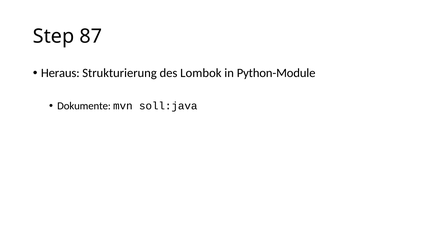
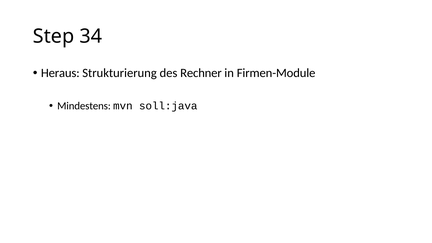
87: 87 -> 34 (91, 36)
Lombok: Lombok -> Rechner (201, 73)
Python-Module: Python-Module -> Firmen-Module (276, 73)
Dokumente: Dokumente -> Mindestens (84, 106)
